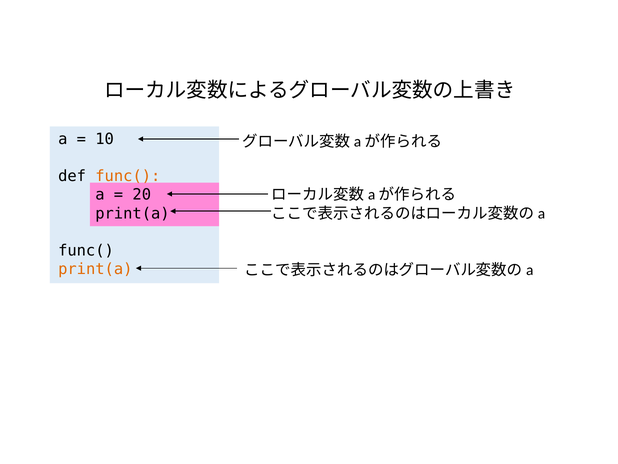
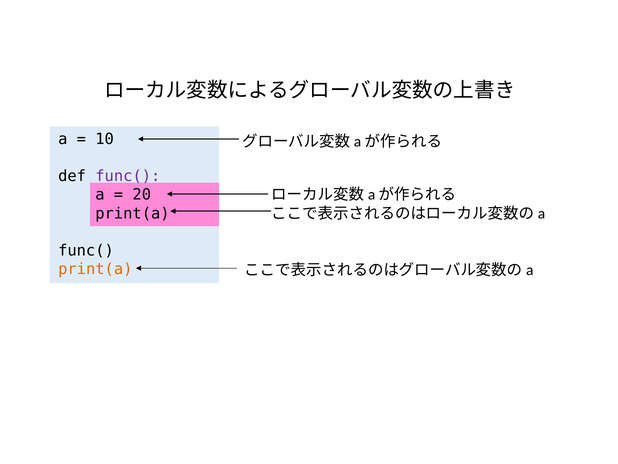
func( colour: orange -> purple (128, 176)
